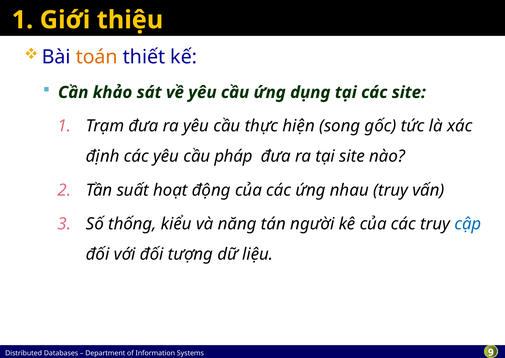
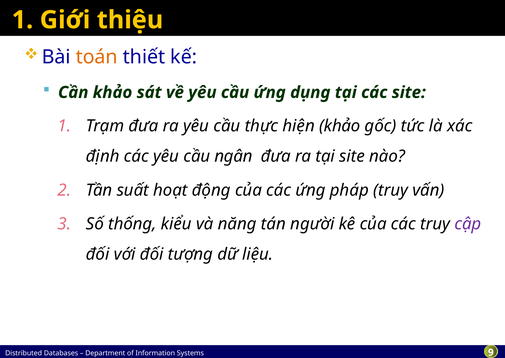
hiện song: song -> khảo (340, 126)
pháp: pháp -> ngân (234, 156)
nhau: nhau -> pháp (349, 190)
cập colour: blue -> purple (468, 224)
